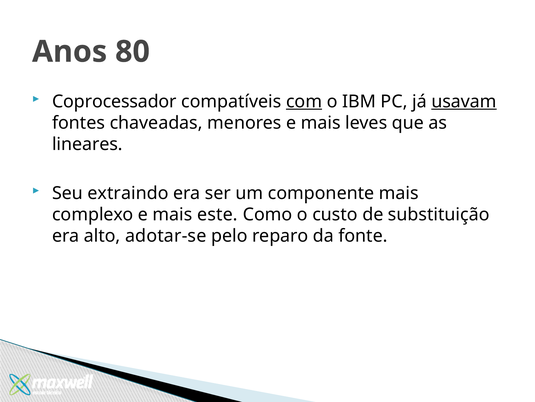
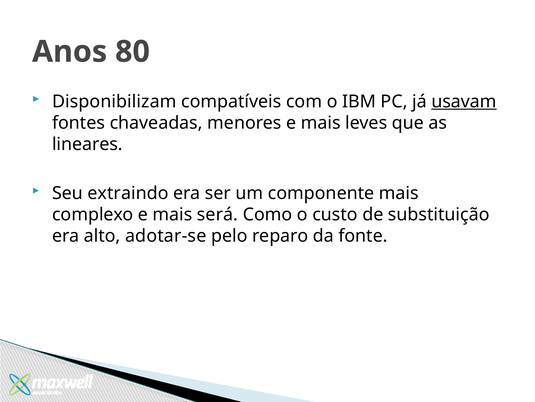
Coprocessador: Coprocessador -> Disponibilizam (114, 101)
com underline: present -> none (304, 101)
este: este -> será (218, 214)
